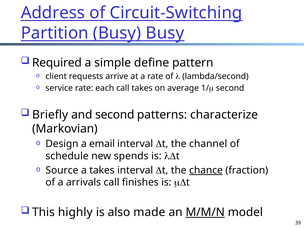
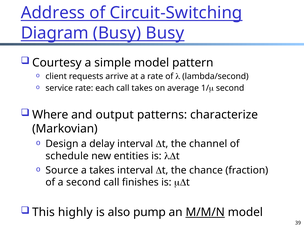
Partition: Partition -> Diagram (55, 33)
Required: Required -> Courtesy (57, 63)
simple define: define -> model (152, 63)
Briefly: Briefly -> Where (50, 115)
and second: second -> output (115, 115)
email: email -> delay (102, 144)
spends: spends -> entities (131, 156)
chance underline: present -> none (206, 170)
a arrivals: arrivals -> second (83, 182)
made: made -> pump (149, 212)
